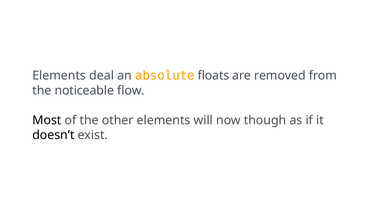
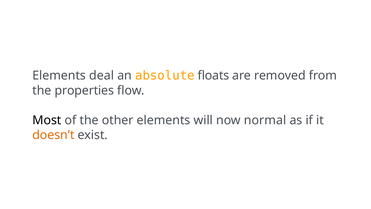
noticeable: noticeable -> properties (84, 90)
though: though -> normal (265, 120)
doesn’t colour: black -> orange (53, 135)
